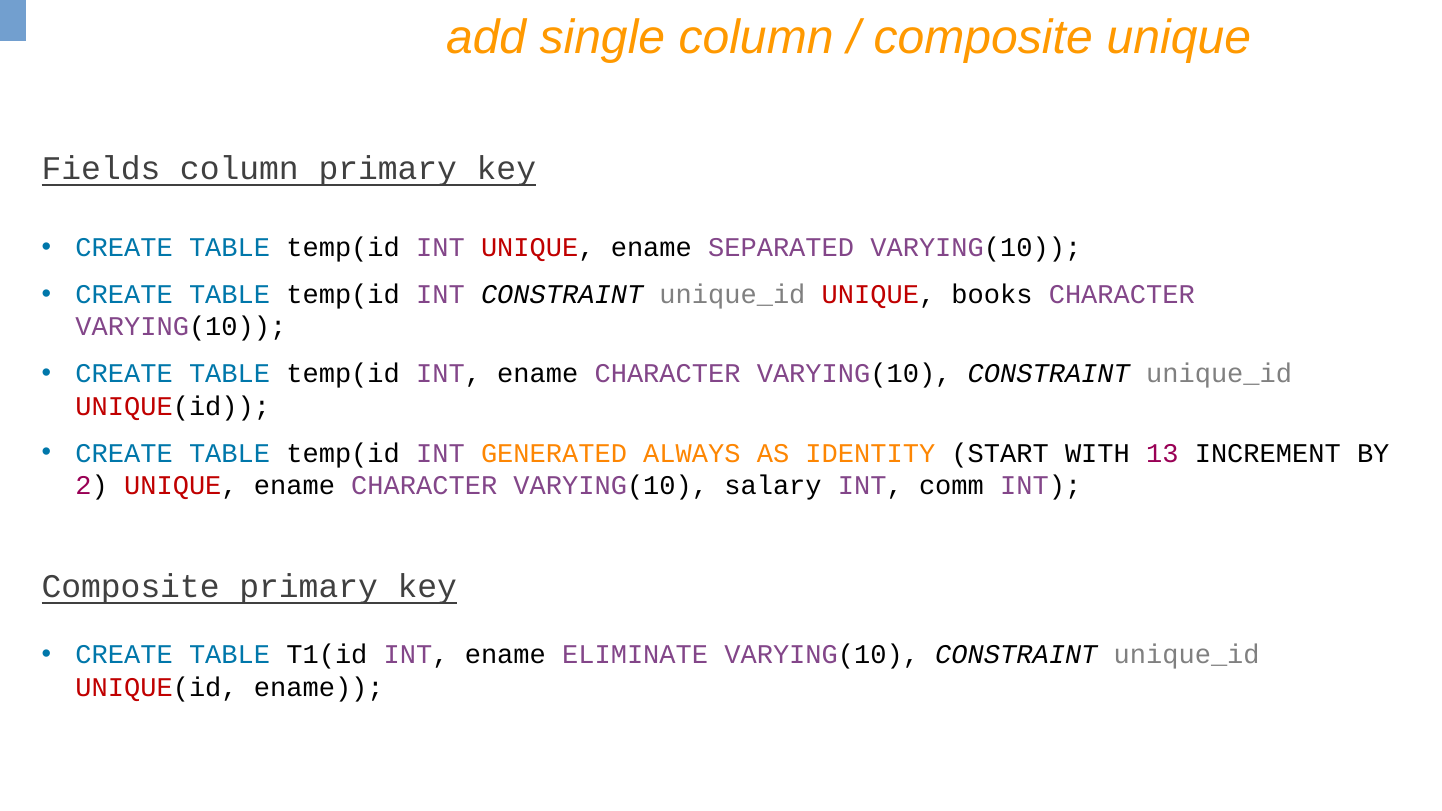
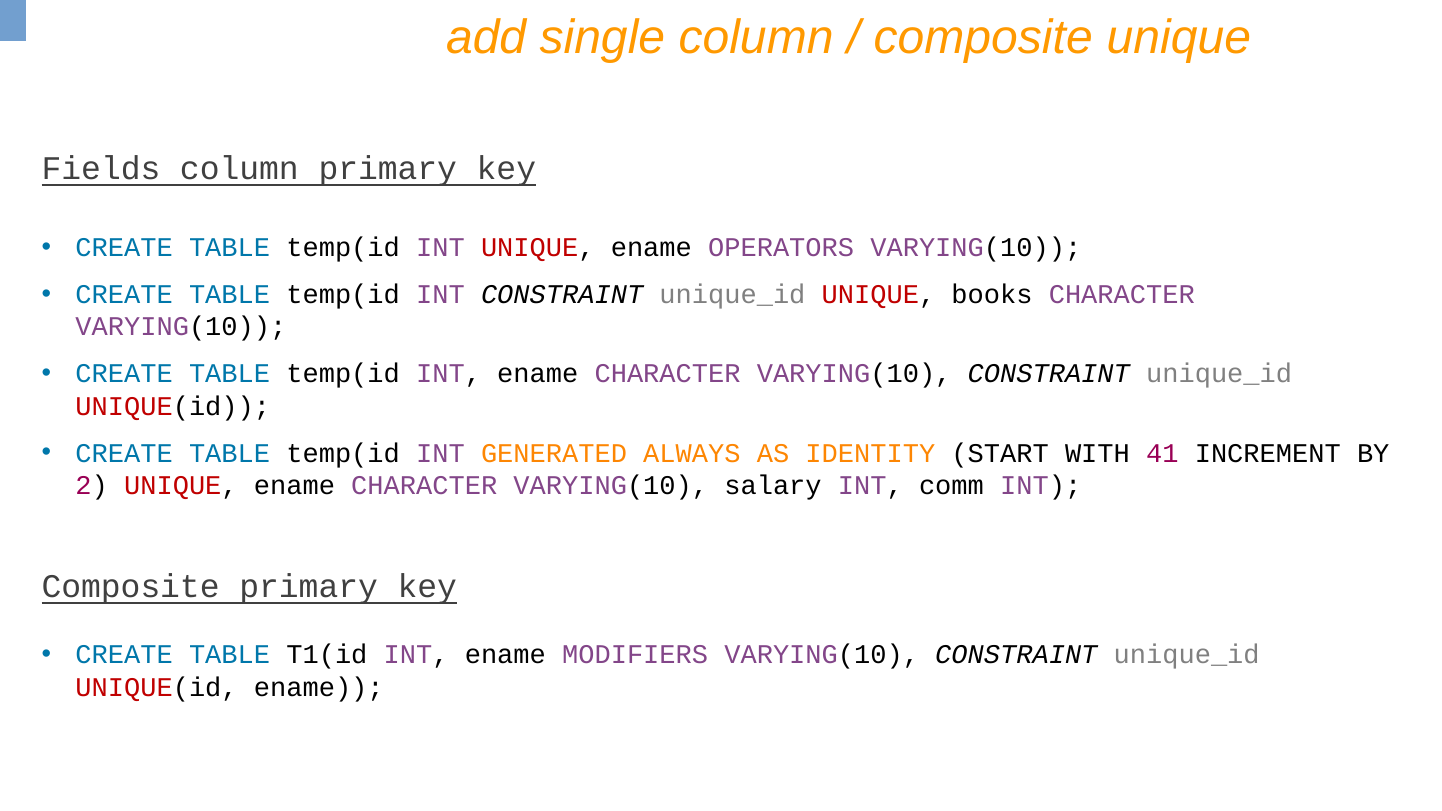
SEPARATED: SEPARATED -> OPERATORS (781, 248)
13: 13 -> 41 (1162, 453)
ELIMINATE: ELIMINATE -> MODIFIERS (635, 655)
